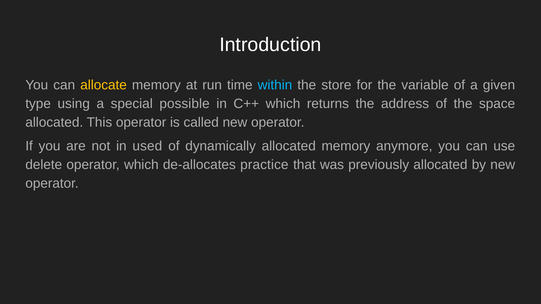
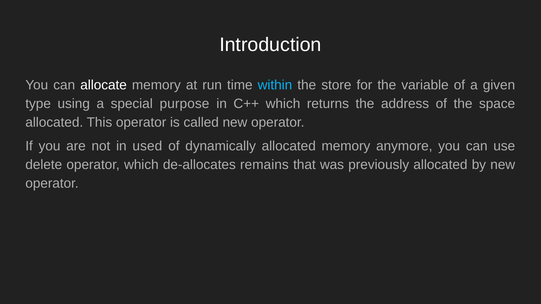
allocate colour: yellow -> white (104, 85)
possible: possible -> purpose (185, 104)
practice: practice -> remains (264, 165)
